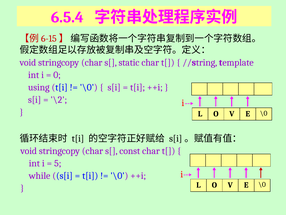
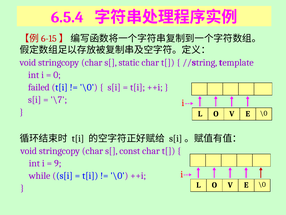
using: using -> failed (39, 87)
\2: \2 -> \7 (59, 100)
5: 5 -> 9 (58, 163)
